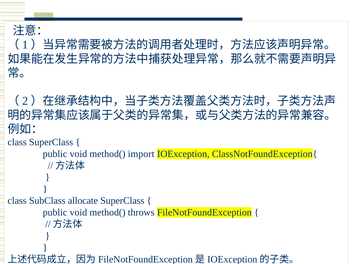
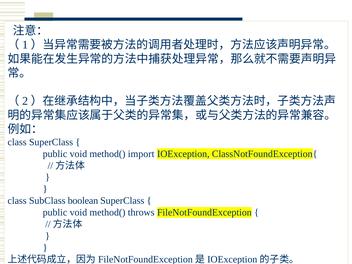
allocate: allocate -> boolean (83, 201)
